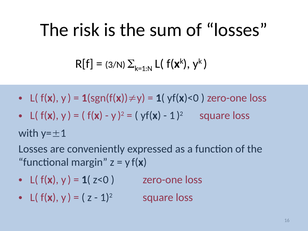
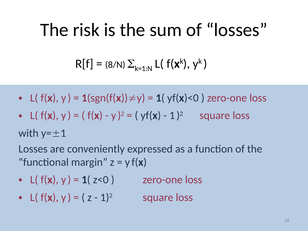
3/N: 3/N -> 8/N (115, 65)
